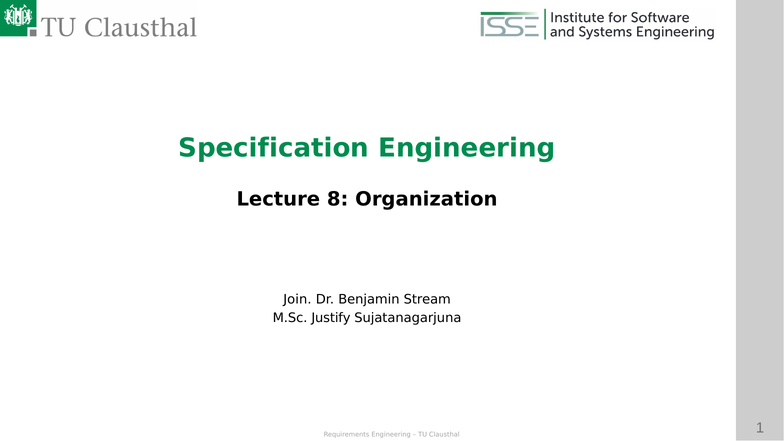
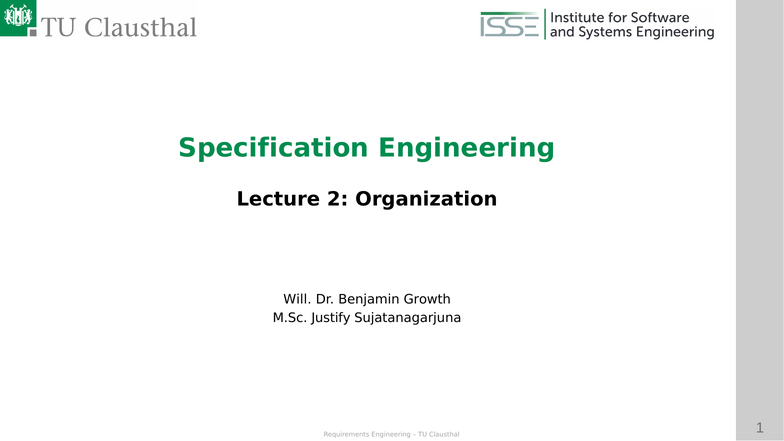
8: 8 -> 2 (338, 199)
Join: Join -> Will (297, 300)
Stream: Stream -> Growth (427, 300)
